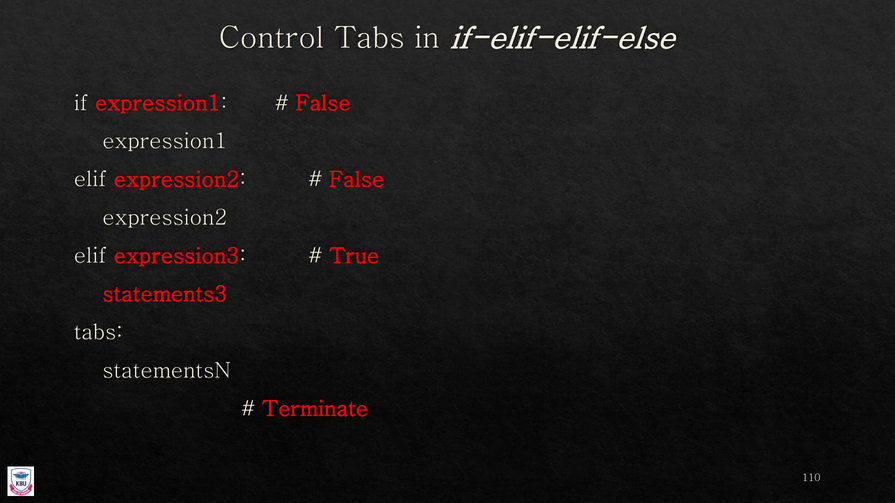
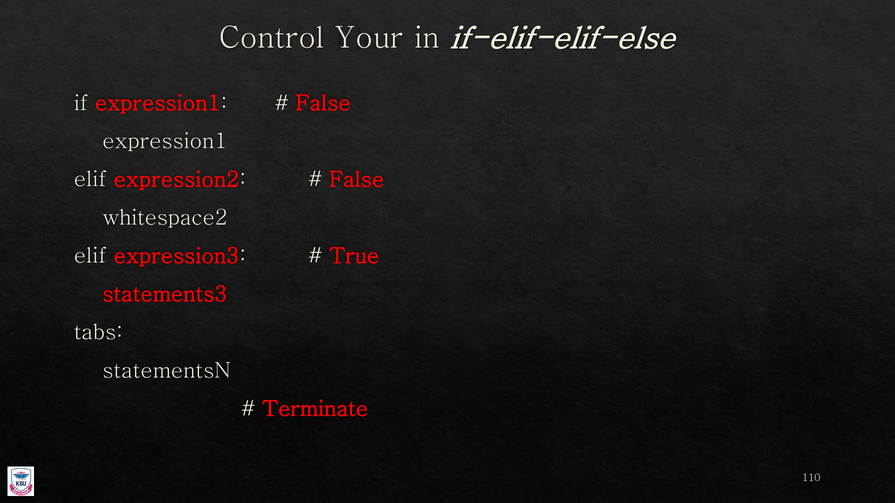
Control Tabs: Tabs -> Your (369, 38)
expression2: expression2 -> whitespace2 (165, 218)
